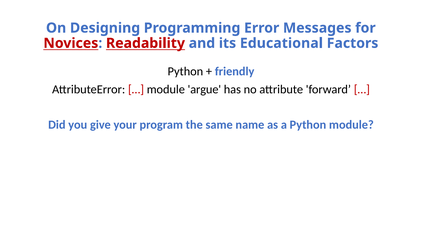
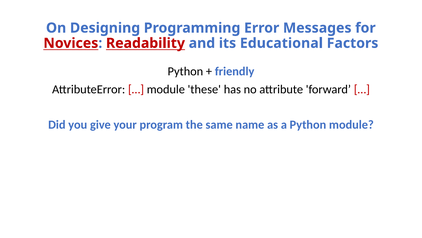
argue: argue -> these (204, 89)
